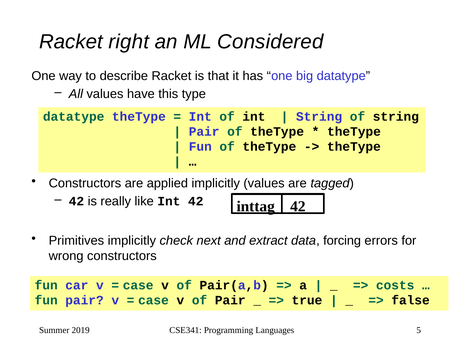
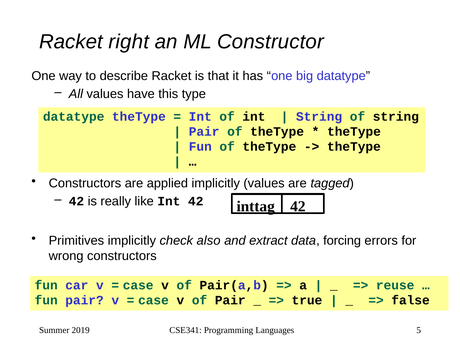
Considered: Considered -> Constructor (270, 42)
next: next -> also (209, 241)
costs: costs -> reuse (395, 285)
